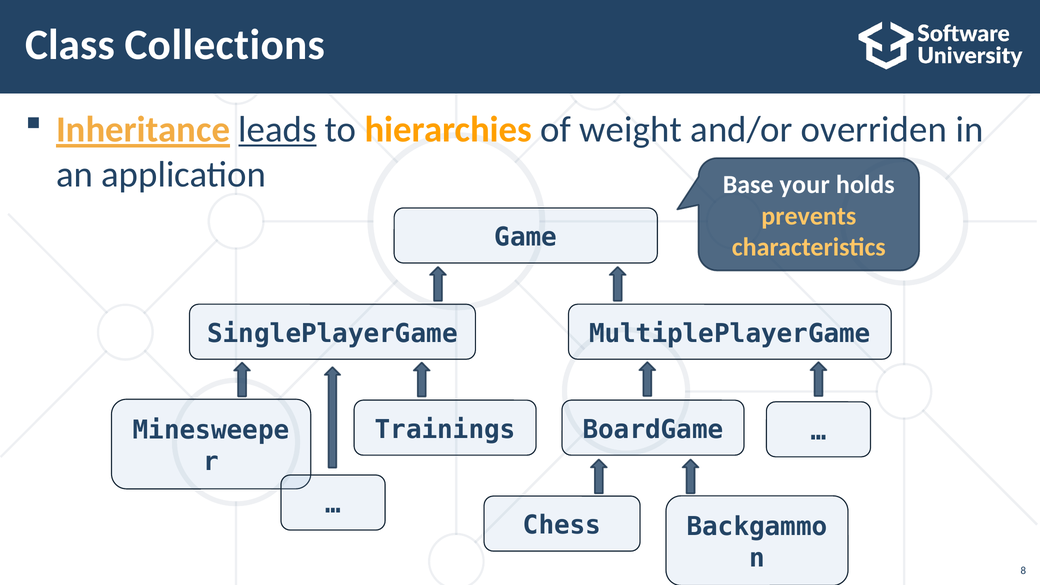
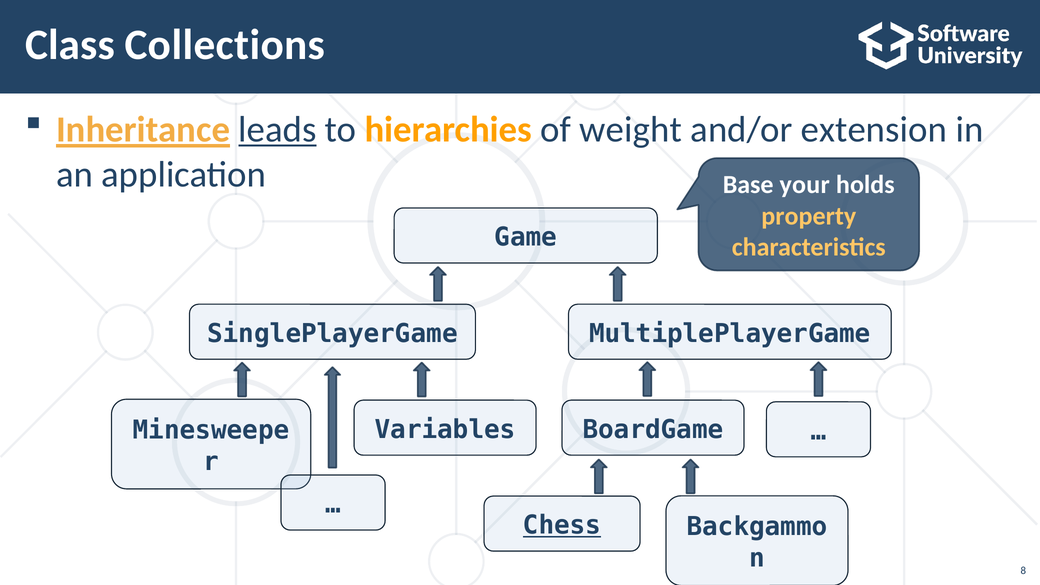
overriden: overriden -> extension (874, 130)
prevents: prevents -> property (809, 216)
Trainings: Trainings -> Variables (445, 429)
Chess underline: none -> present (562, 525)
